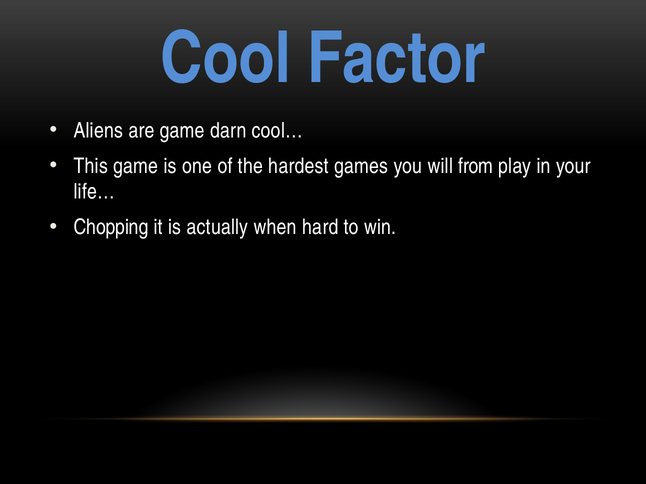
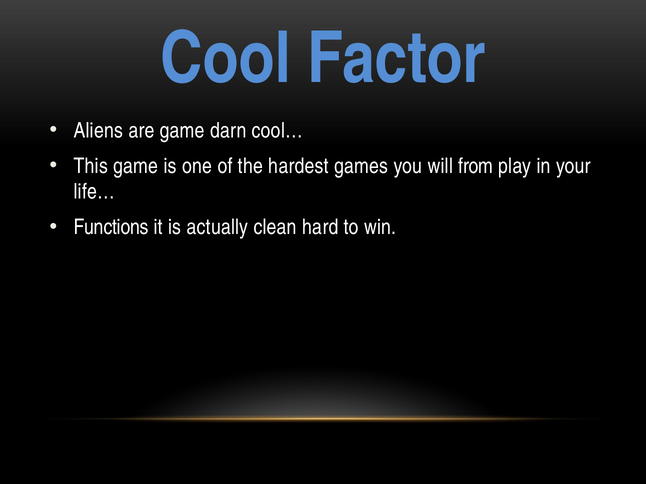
Chopping: Chopping -> Functions (111, 228)
when: when -> clean (275, 228)
